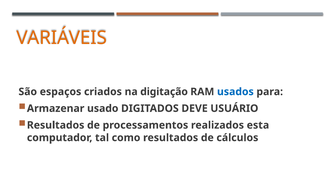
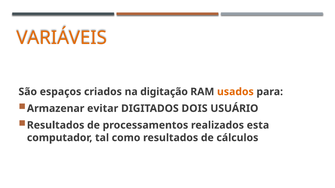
usados colour: blue -> orange (235, 92)
usado: usado -> evitar (103, 109)
DEVE: DEVE -> DOIS (195, 109)
